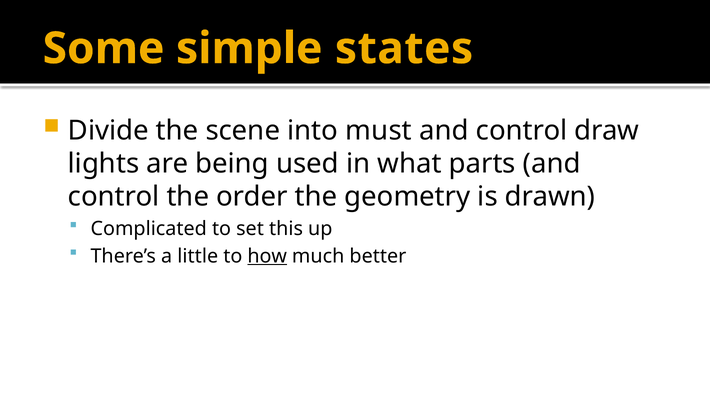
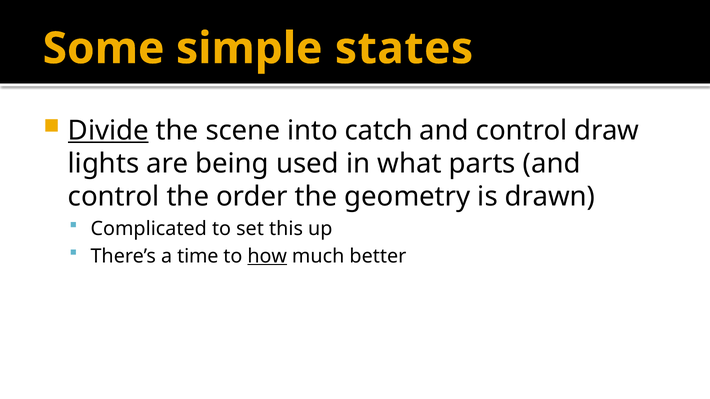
Divide underline: none -> present (108, 131)
must: must -> catch (379, 131)
little: little -> time (198, 256)
